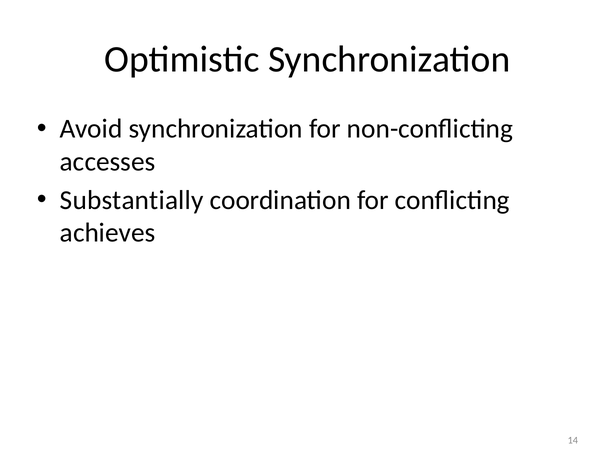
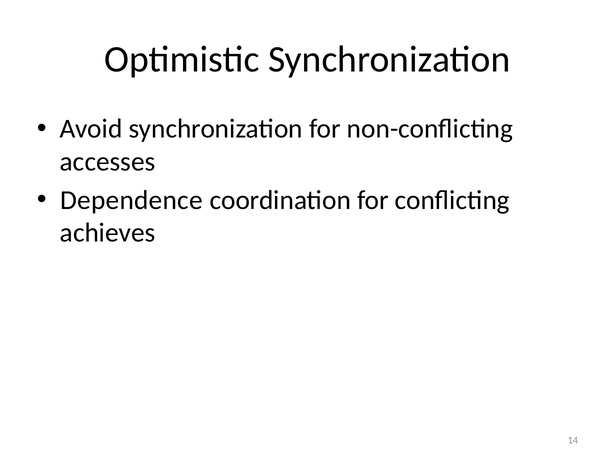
Substantially: Substantially -> Dependence (132, 200)
